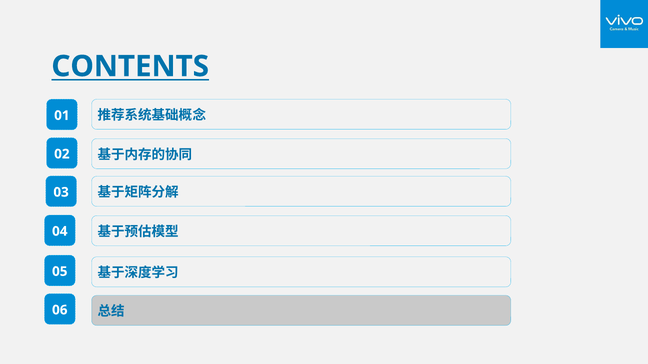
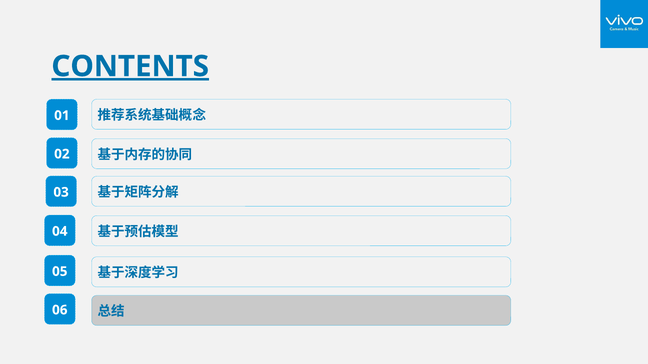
CONTENTS underline: none -> present (130, 66)
